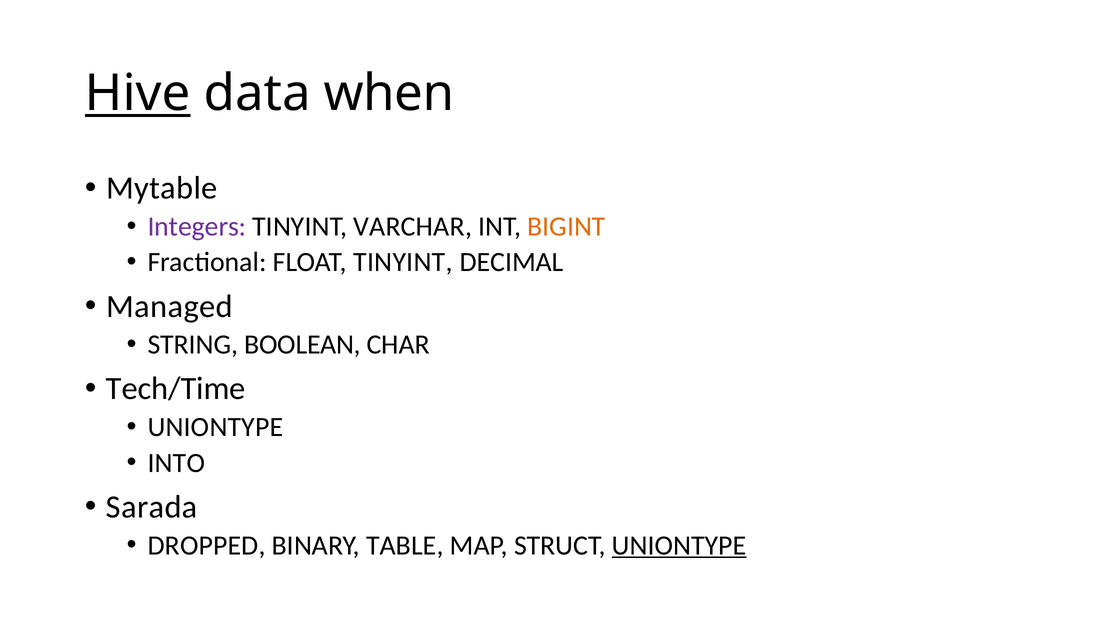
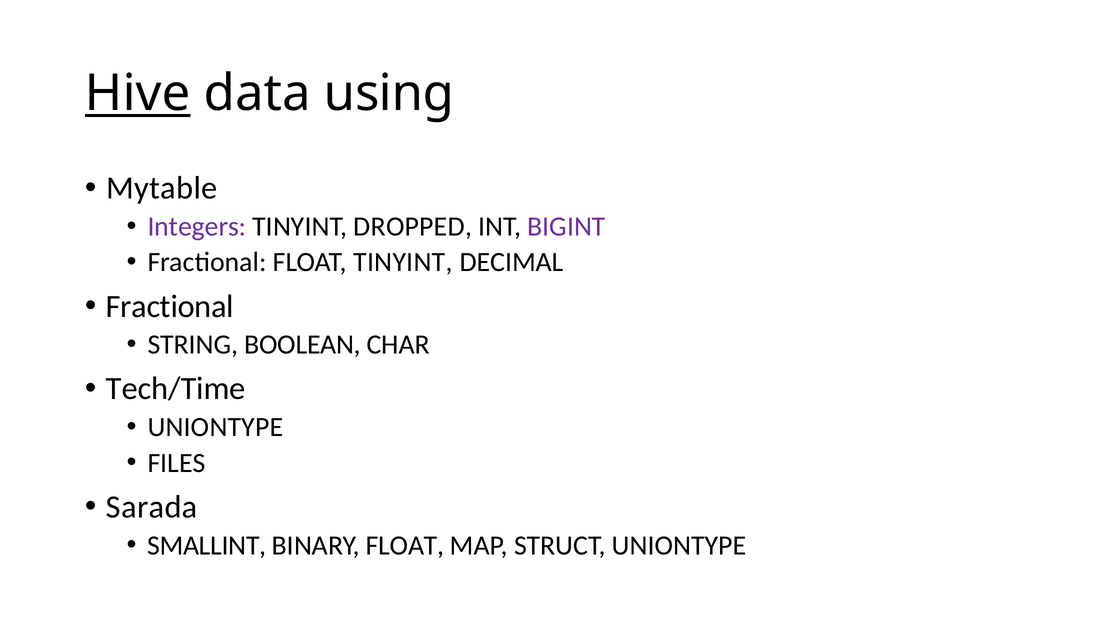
when: when -> using (389, 94)
VARCHAR: VARCHAR -> DROPPED (413, 227)
BIGINT colour: orange -> purple (566, 227)
Managed: Managed -> Fractional (170, 307)
INTO: INTO -> FILES (176, 463)
DROPPED: DROPPED -> SMALLINT (207, 546)
BINARY TABLE: TABLE -> FLOAT (405, 546)
UNIONTYPE underline: present -> none (679, 546)
